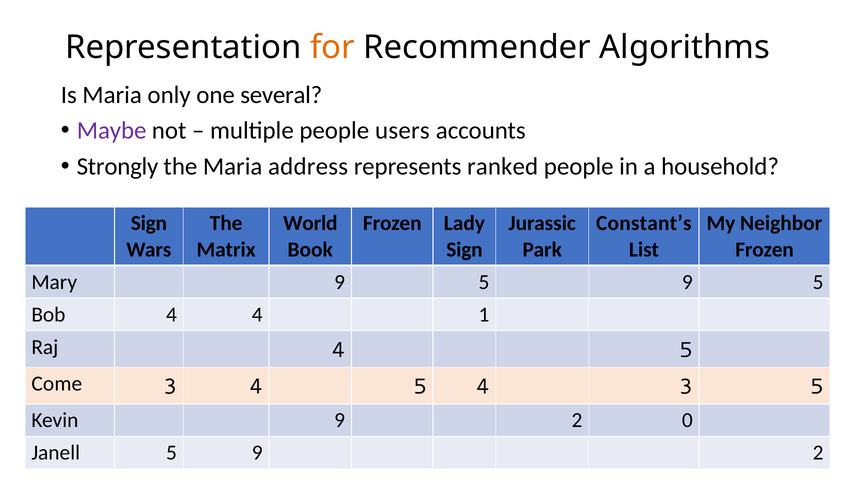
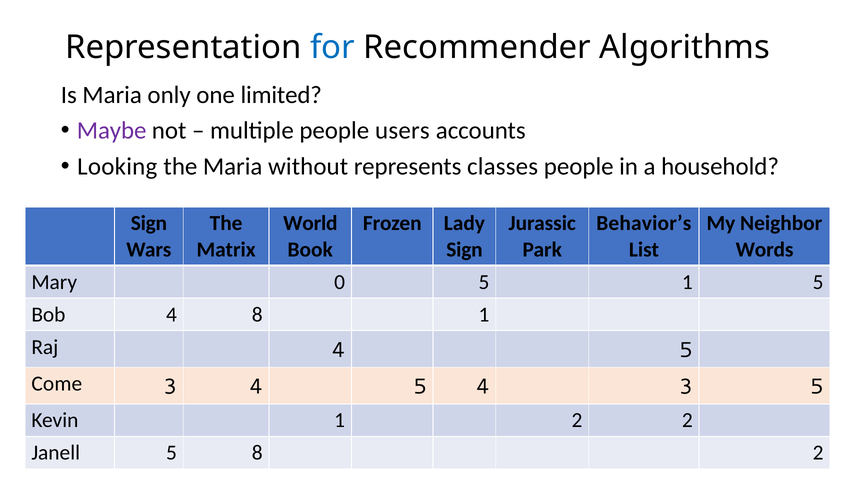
for colour: orange -> blue (332, 47)
several: several -> limited (281, 95)
Strongly: Strongly -> Looking (117, 166)
address: address -> without (308, 166)
ranked: ranked -> classes (503, 166)
Constant’s: Constant’s -> Behavior’s (644, 223)
Frozen: Frozen -> Words (765, 249)
Mary 9: 9 -> 0 (340, 282)
9: 9 -> 1 (687, 282)
4 4: 4 -> 8 (257, 314)
Kevin 9: 9 -> 1 (340, 420)
2 0: 0 -> 2 (687, 420)
Janell 5 9: 9 -> 8 (257, 453)
